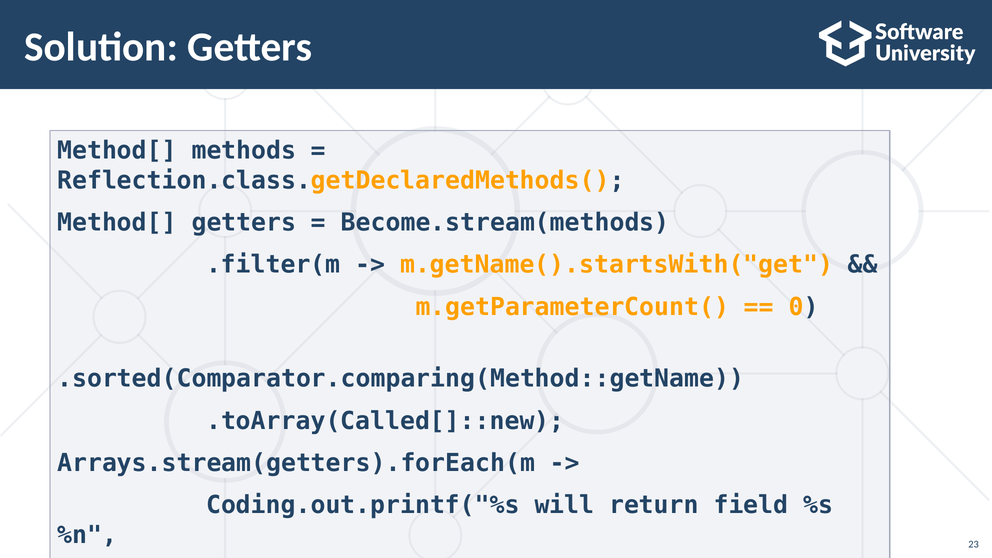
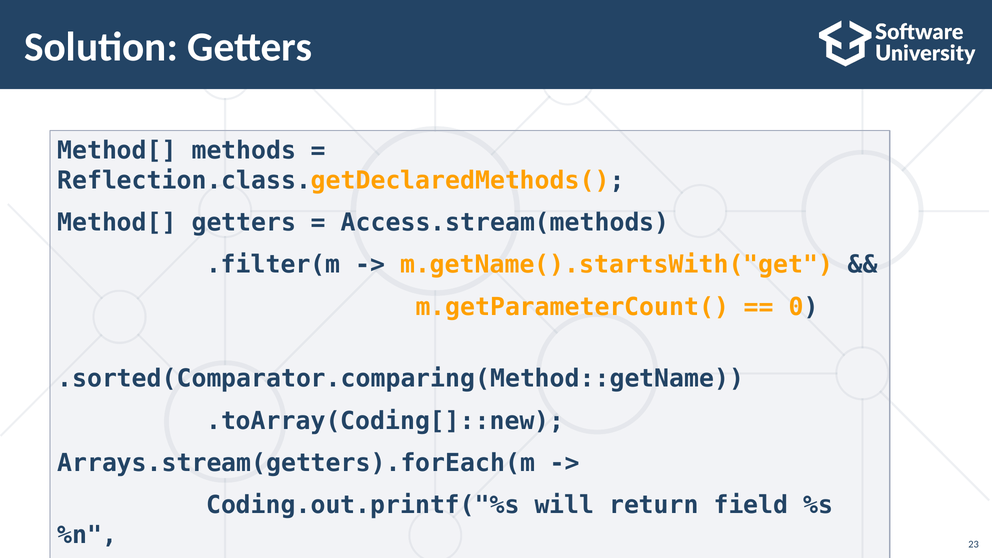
Become.stream(methods: Become.stream(methods -> Access.stream(methods (505, 223)
.toArray(Called[]::new: .toArray(Called[]::new -> .toArray(Coding[]::new (385, 421)
